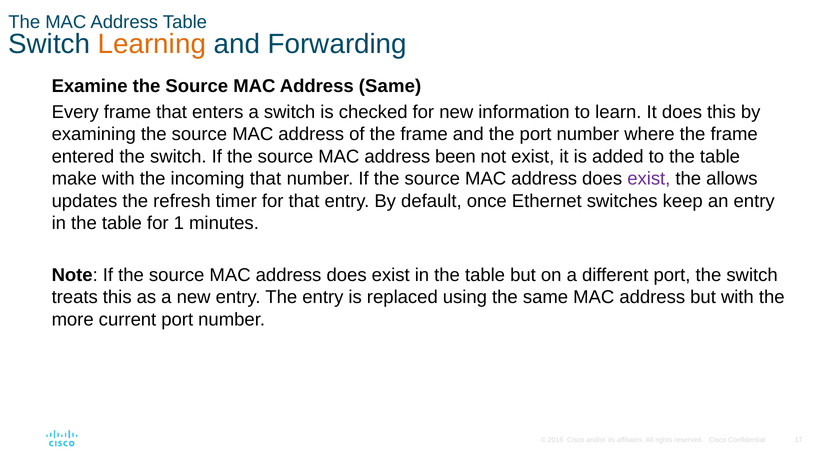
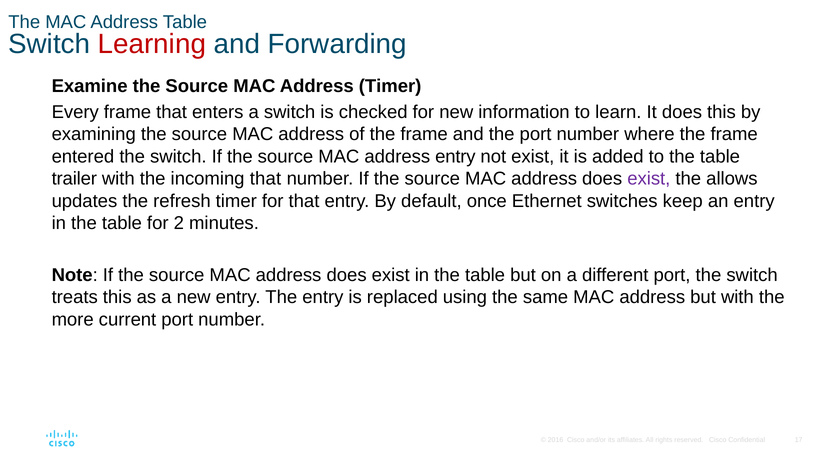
Learning colour: orange -> red (152, 44)
Address Same: Same -> Timer (390, 86)
address been: been -> entry (455, 157)
make: make -> trailer (74, 179)
1: 1 -> 2 (179, 223)
